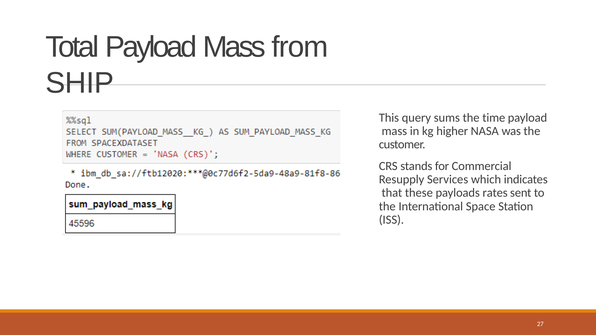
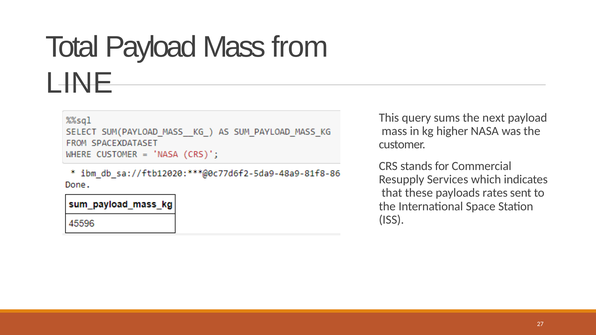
SHIP: SHIP -> LINE (79, 83)
time: time -> next (494, 118)
